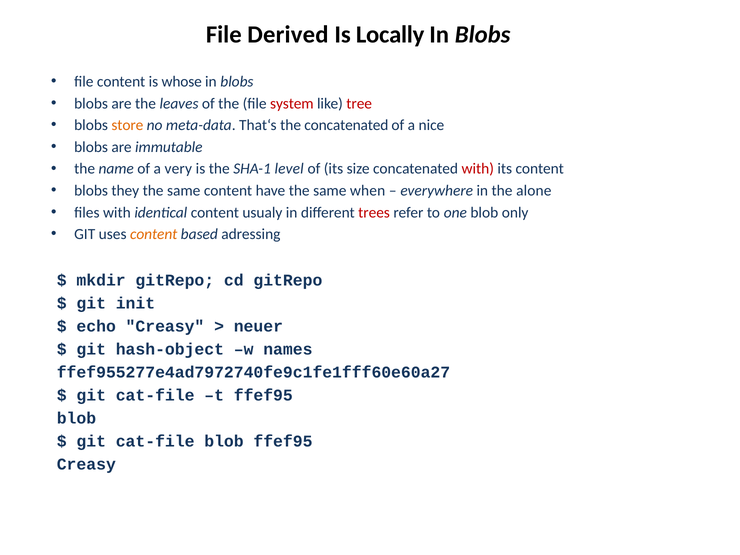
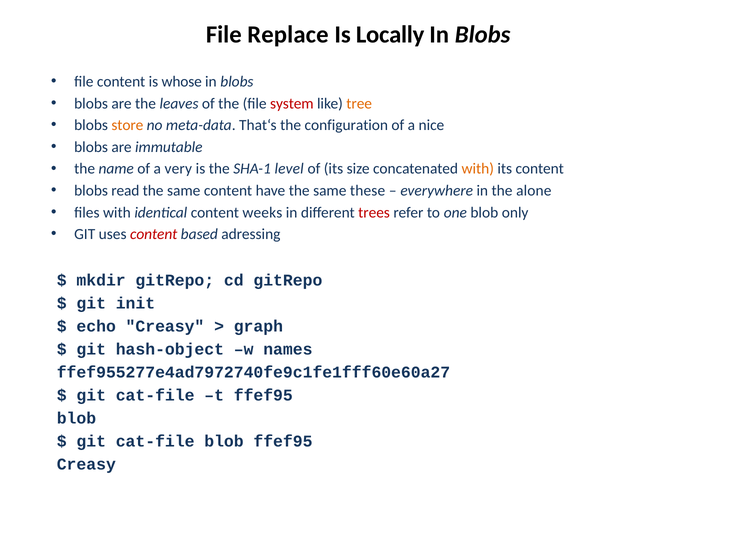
Derived: Derived -> Replace (288, 34)
tree colour: red -> orange (359, 104)
the concatenated: concatenated -> configuration (346, 125)
with colour: red -> orange (478, 169)
they: they -> read (125, 191)
when: when -> these (368, 191)
usualy: usualy -> weeks (262, 212)
content colour: orange -> red (154, 234)
neuer: neuer -> graph (258, 326)
